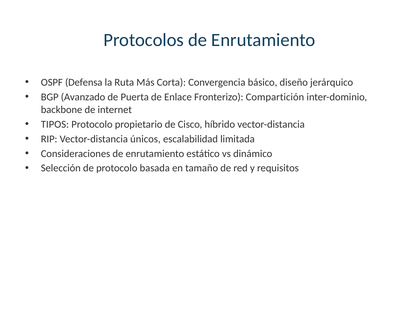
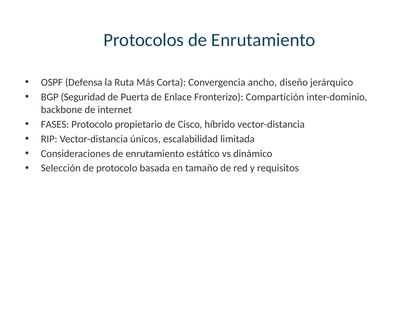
básico: básico -> ancho (262, 82)
Avanzado: Avanzado -> Seguridad (83, 97)
TIPOS: TIPOS -> FASES (55, 124)
